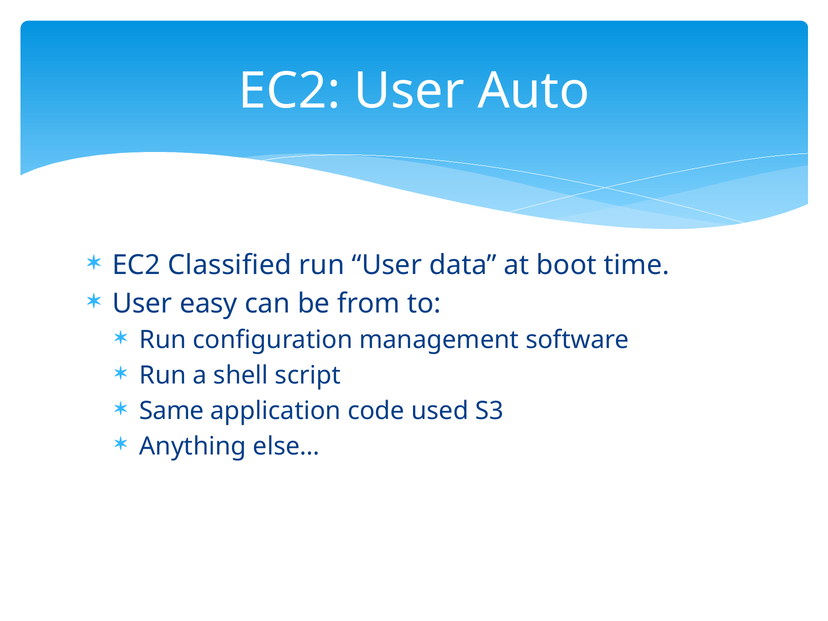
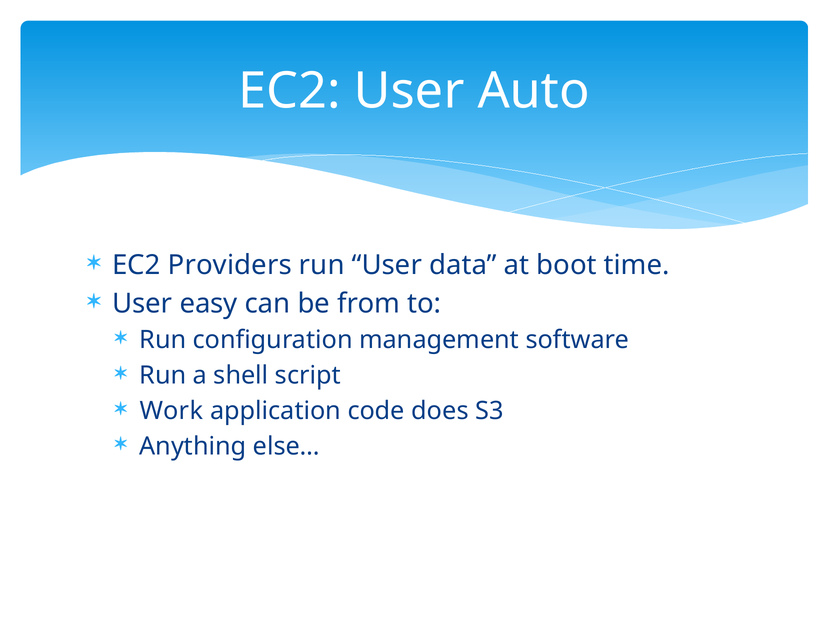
Classified: Classified -> Providers (230, 265)
Same: Same -> Work (171, 411)
used: used -> does (440, 411)
